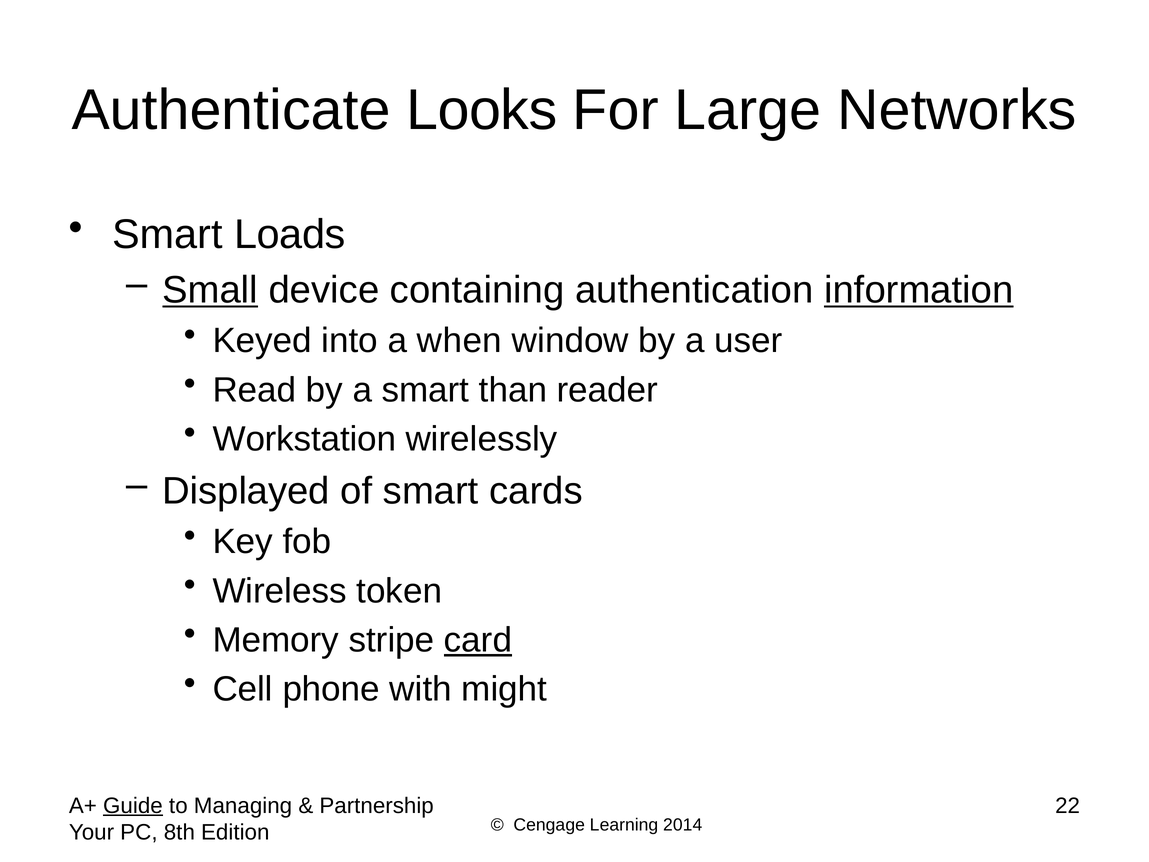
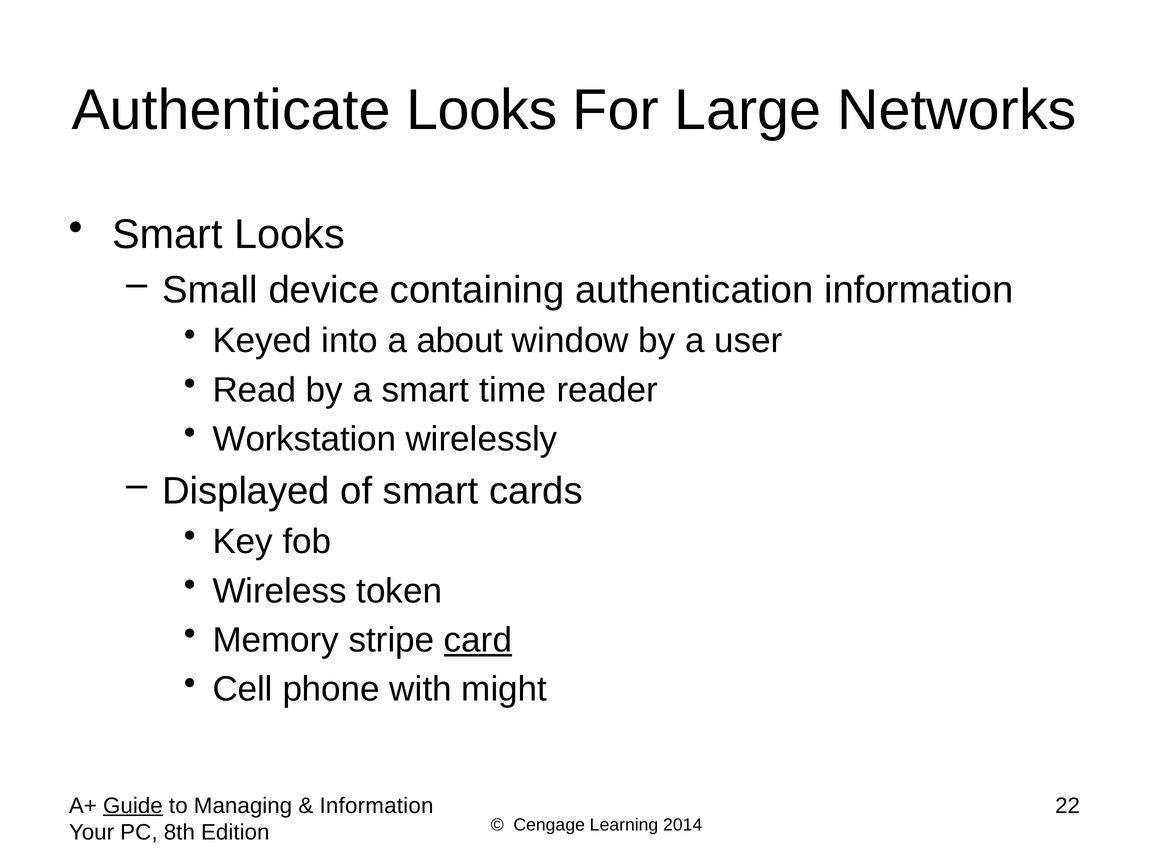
Smart Loads: Loads -> Looks (290, 235)
Small underline: present -> none (210, 290)
information underline: present -> none (919, 290)
when: when -> about (460, 341)
than: than -> time (513, 390)
Partnership: Partnership -> Information (377, 805)
